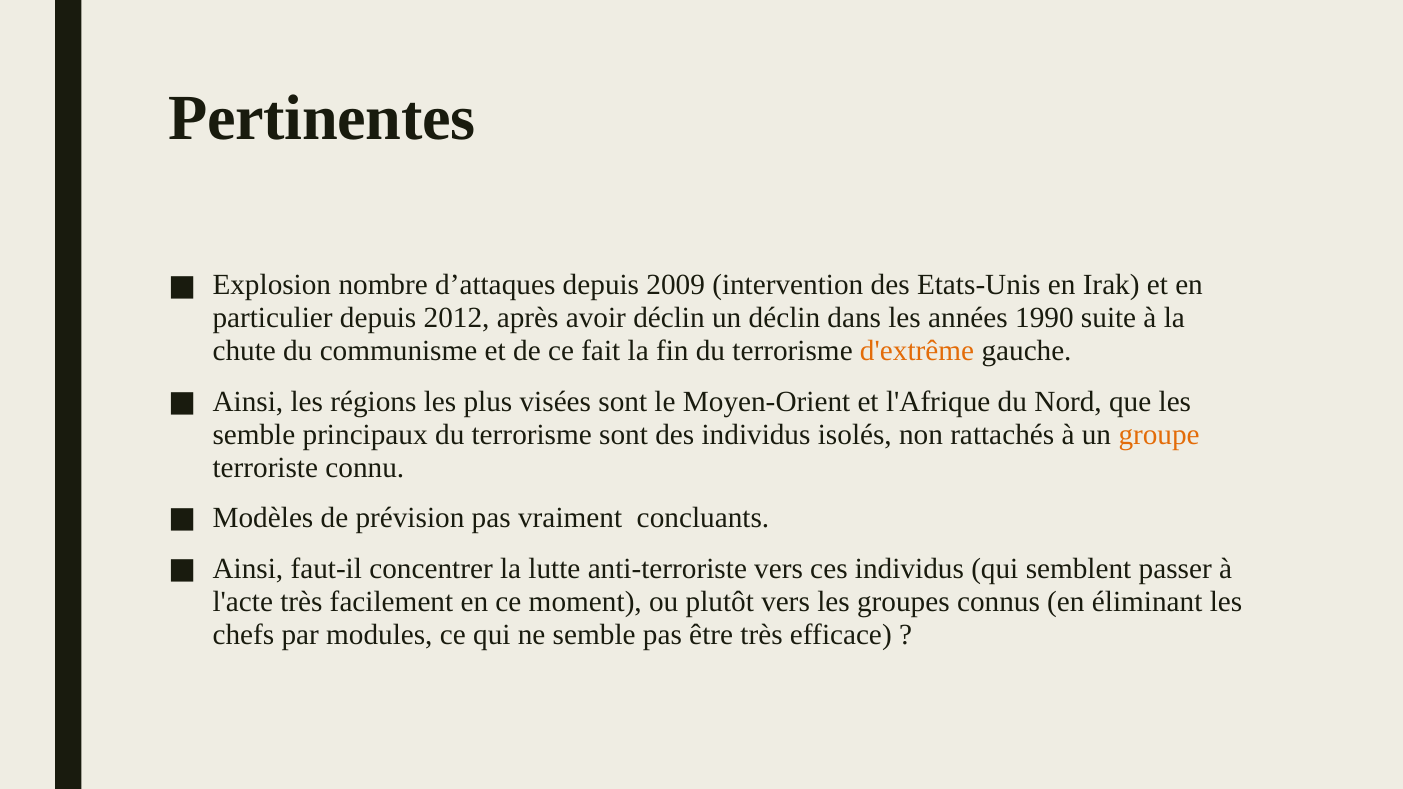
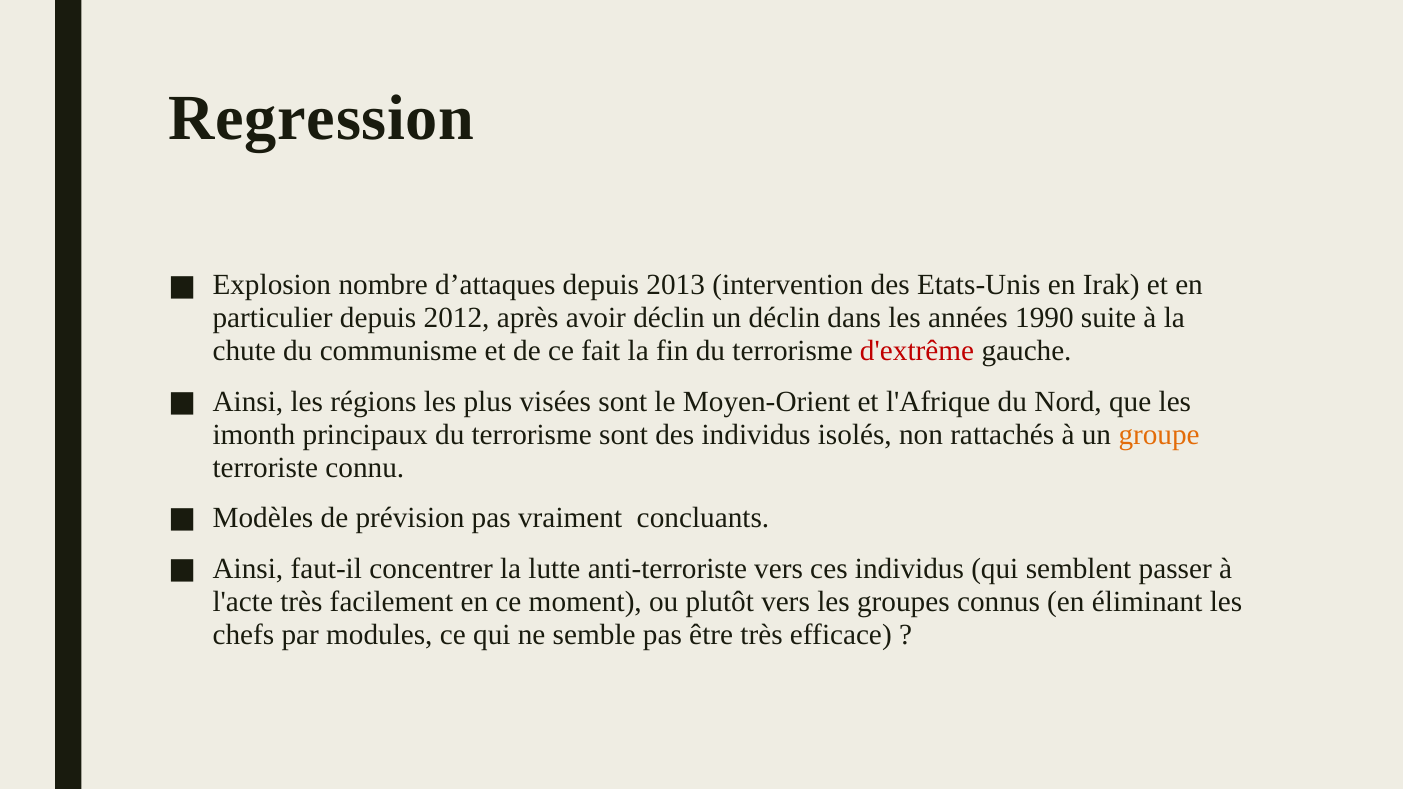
Pertinentes: Pertinentes -> Regression (322, 118)
2009: 2009 -> 2013 (676, 285)
d'extrême colour: orange -> red (917, 351)
semble: semble -> imonth (254, 435)
